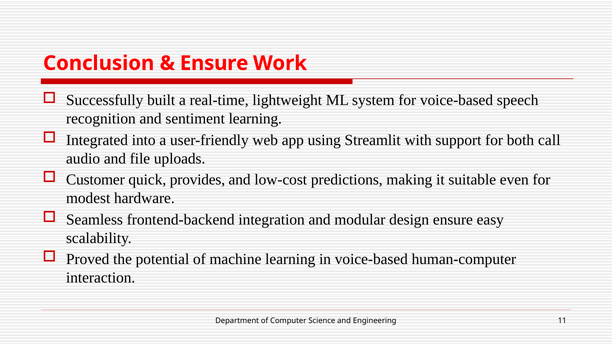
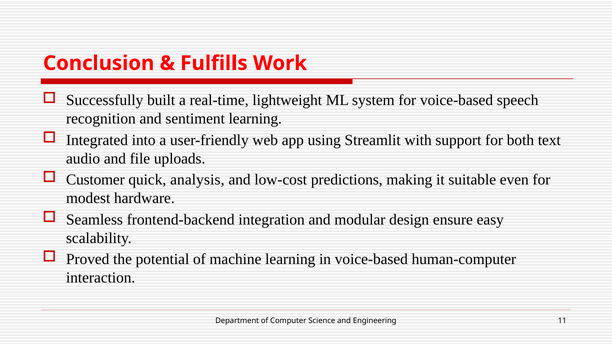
Ensure: Ensure -> Fulfills (214, 63)
call: call -> text (549, 140)
provides: provides -> analysis (197, 180)
